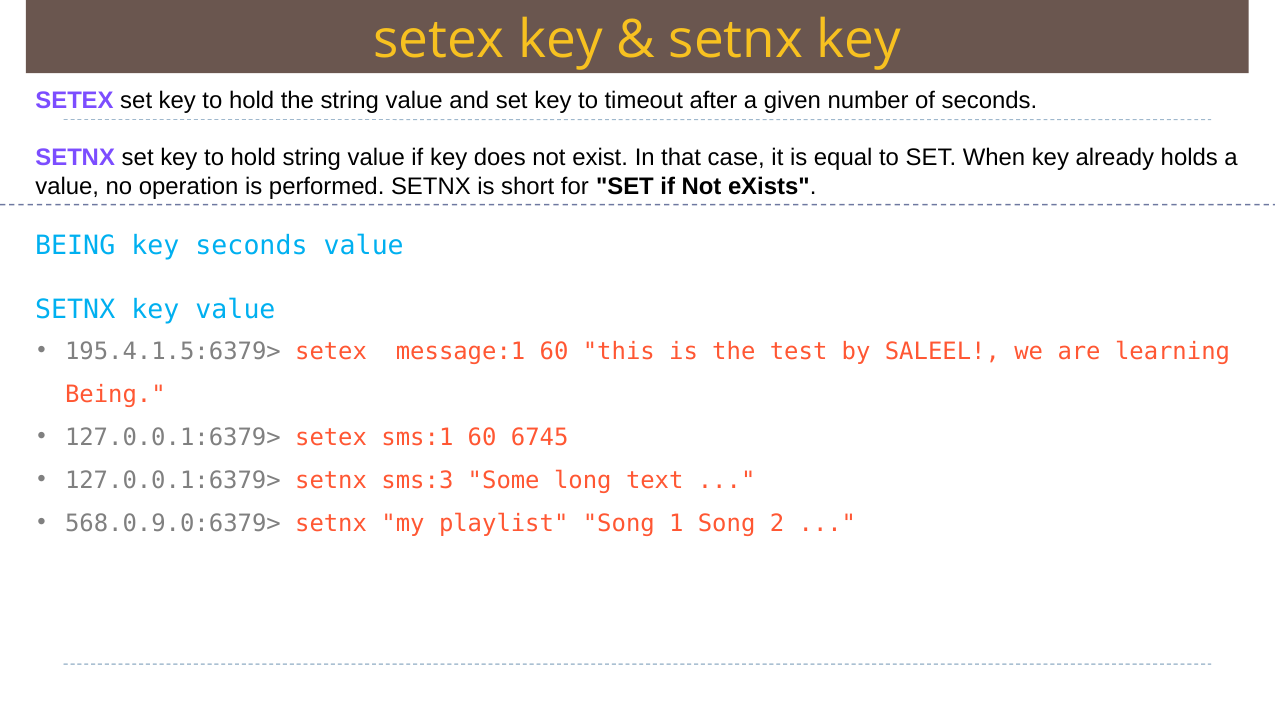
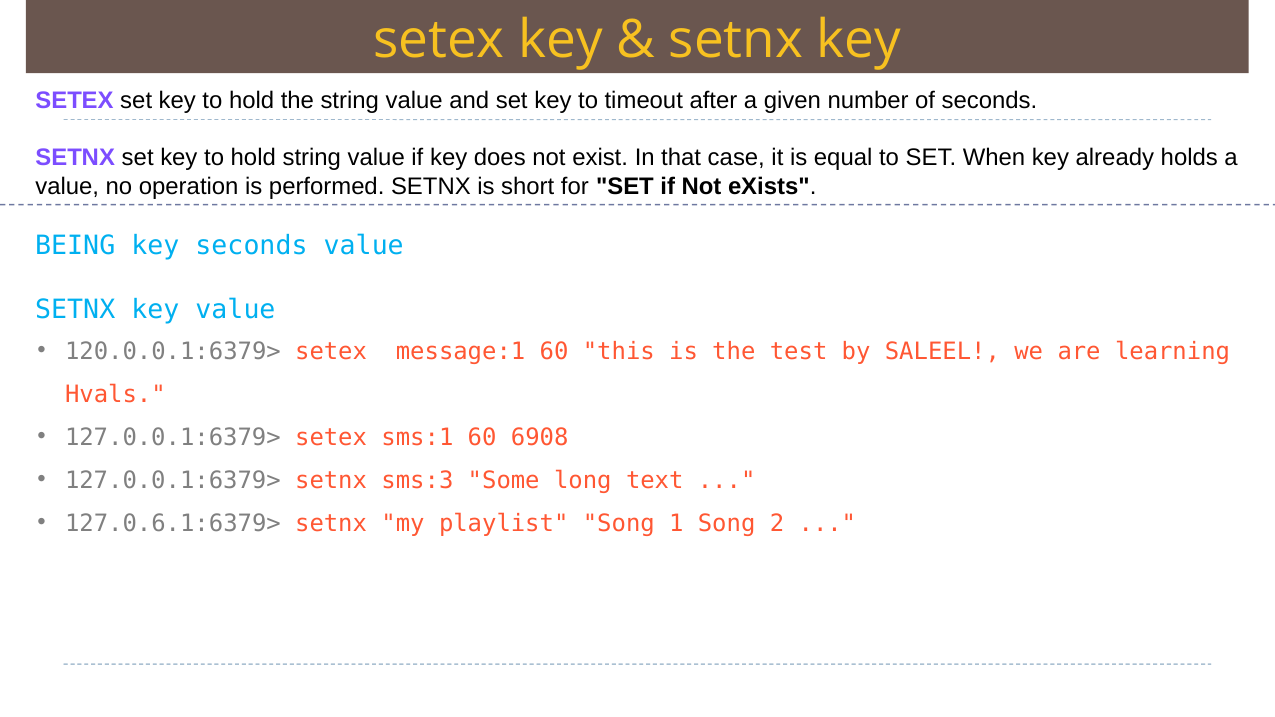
195.4.1.5:6379>: 195.4.1.5:6379> -> 120.0.0.1:6379> (173, 351)
Being: Being -> Hvals (115, 394)
6745: 6745 -> 6908 (540, 437)
568.0.9.0:6379>: 568.0.9.0:6379> -> 127.0.6.1:6379> (173, 523)
